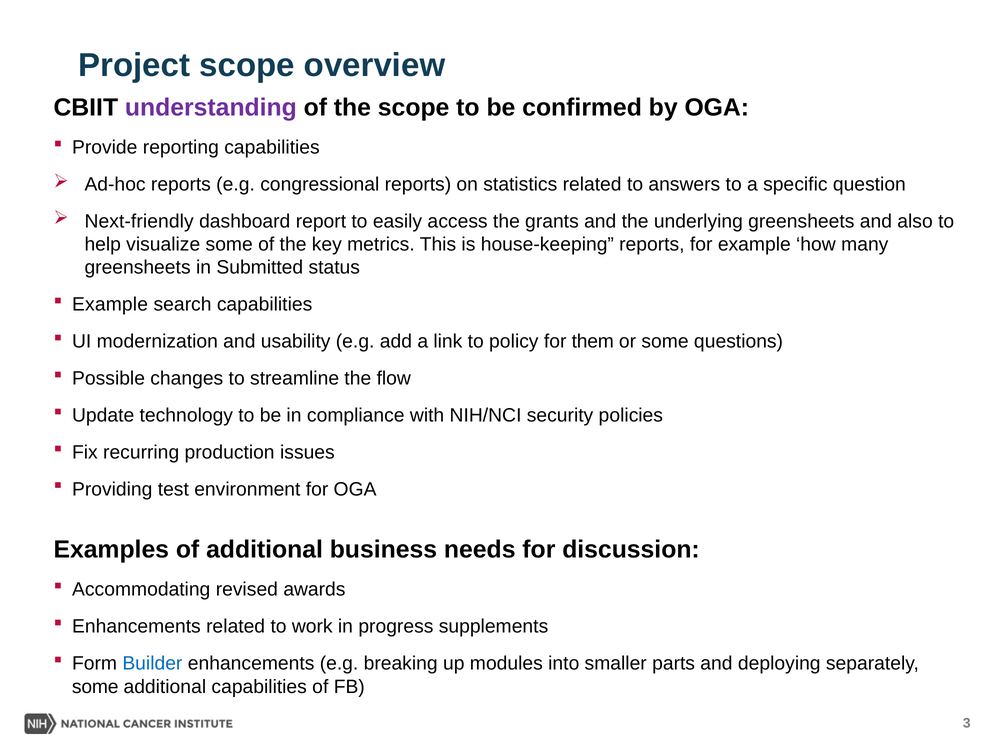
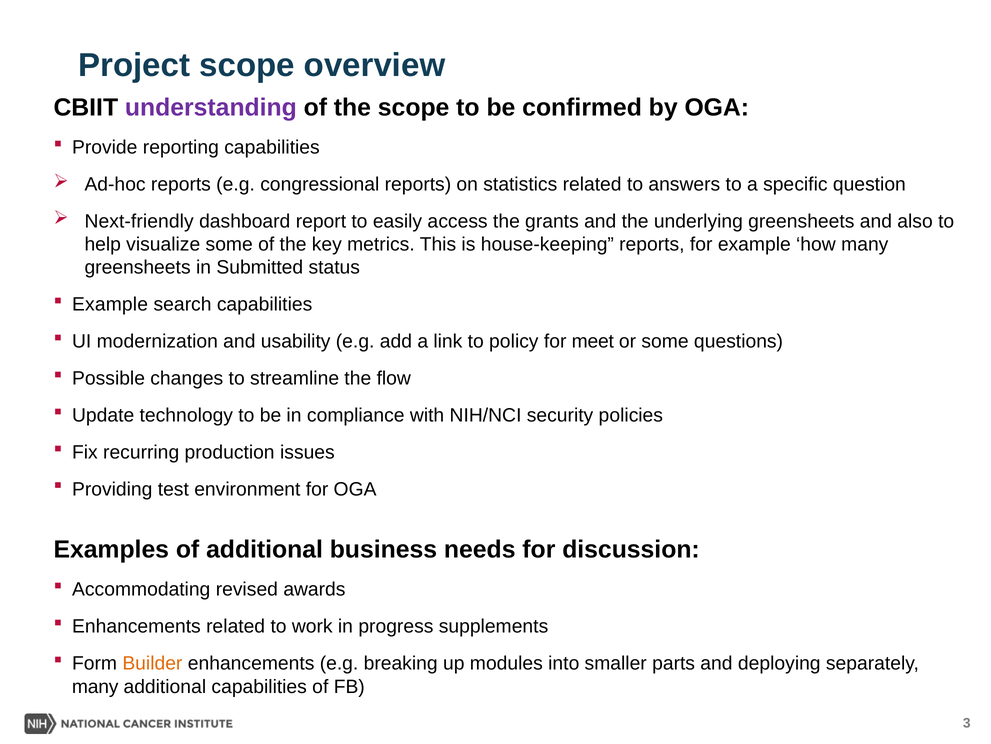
them: them -> meet (593, 341)
Builder colour: blue -> orange (152, 663)
some: some -> many (95, 686)
